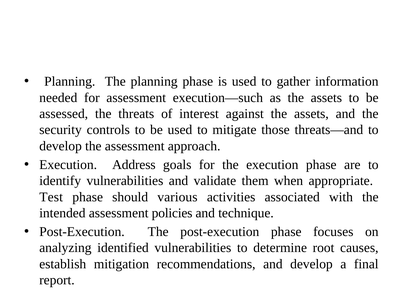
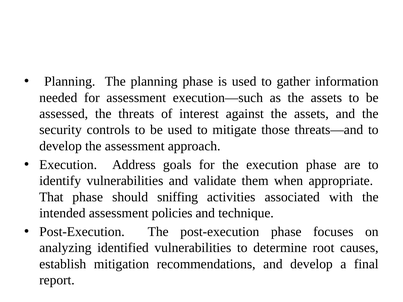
Test: Test -> That (51, 197)
various: various -> sniffing (178, 197)
